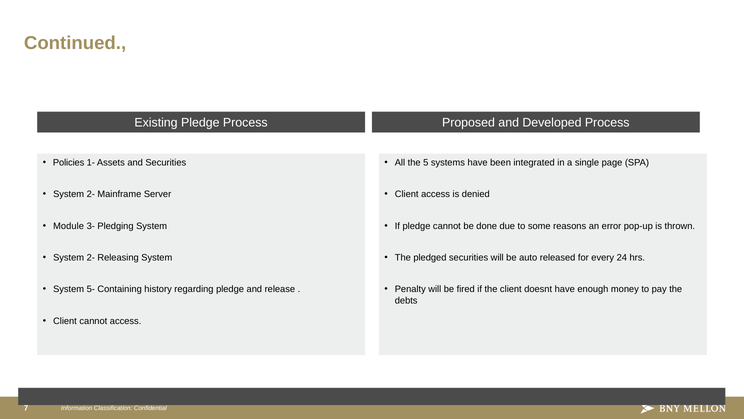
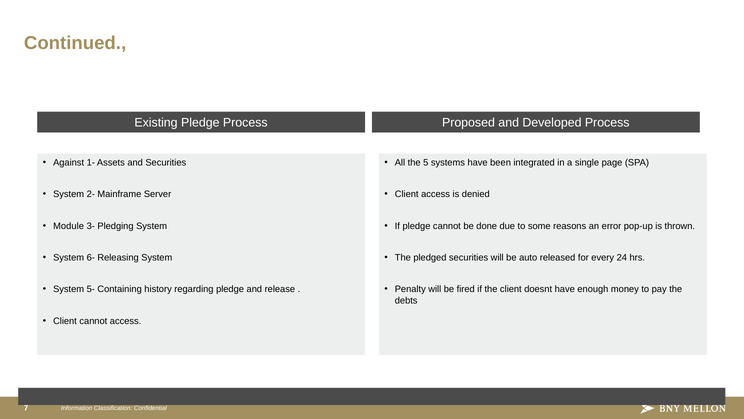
Policies: Policies -> Against (69, 162)
2-: 2- -> 6- (91, 257)
